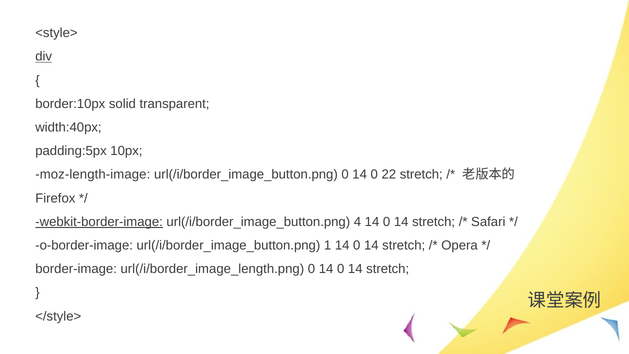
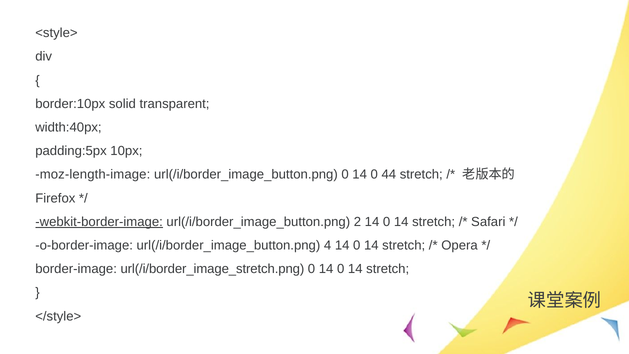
div underline: present -> none (44, 57)
22: 22 -> 44 (389, 174)
4: 4 -> 2 (357, 222)
1: 1 -> 4 (328, 245)
url(/i/border_image_length.png: url(/i/border_image_length.png -> url(/i/border_image_stretch.png (212, 269)
